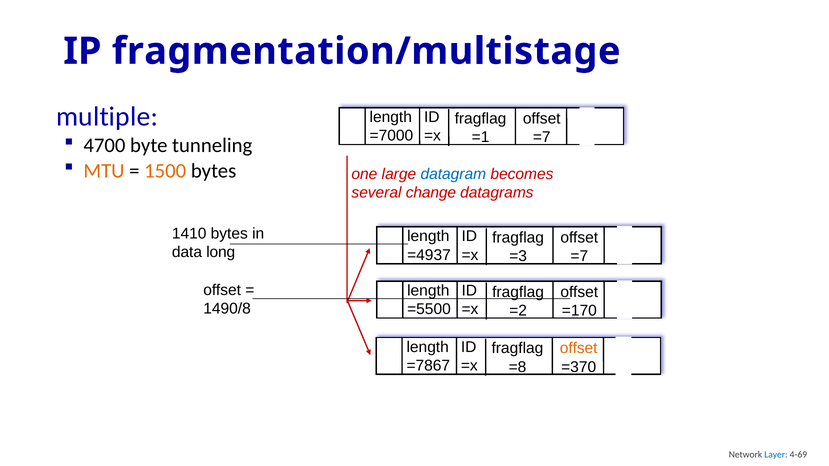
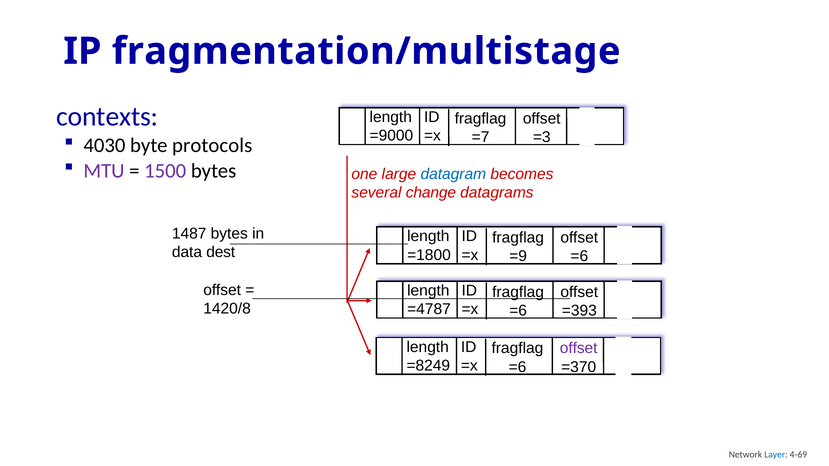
multiple: multiple -> contexts (107, 117)
=7000: =7000 -> =9000 (391, 136)
=1: =1 -> =7 (481, 137)
=7: =7 -> =3 (542, 137)
4700: 4700 -> 4030 (104, 146)
tunneling: tunneling -> protocols (212, 146)
MTU colour: orange -> purple (104, 171)
1500 colour: orange -> purple (165, 171)
1410: 1410 -> 1487 (189, 234)
long: long -> dest (221, 252)
=4937: =4937 -> =1800 (429, 255)
=3: =3 -> =9 (518, 256)
=7: =7 -> =6 (579, 256)
1490/8: 1490/8 -> 1420/8 (227, 309)
=5500: =5500 -> =4787 (429, 310)
=2: =2 -> =6 (518, 311)
=170: =170 -> =393 (579, 311)
offset colour: orange -> purple (579, 349)
=7867: =7867 -> =8249 (428, 366)
=8: =8 -> =6 (517, 367)
